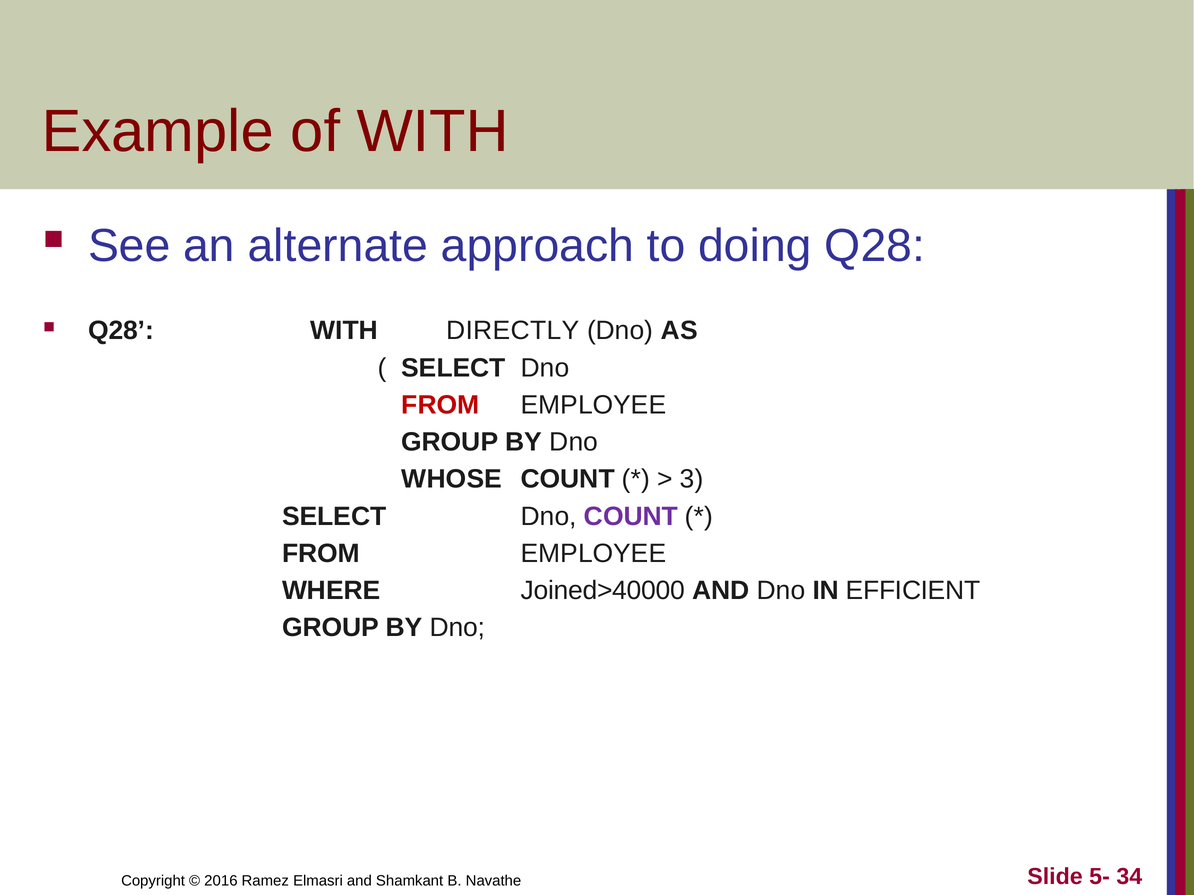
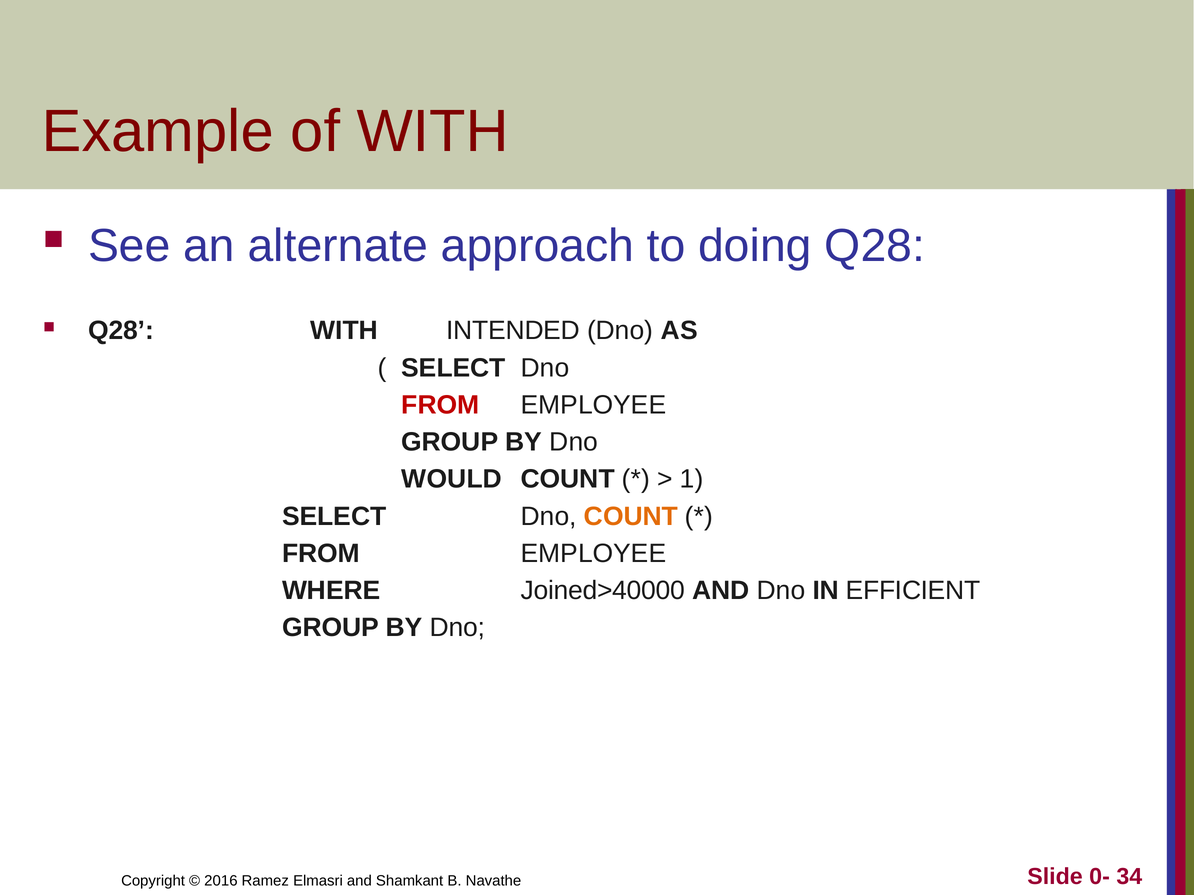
DIRECTLY: DIRECTLY -> INTENDED (513, 331)
WHOSE: WHOSE -> WOULD (452, 479)
3: 3 -> 1 (692, 479)
COUNT colour: purple -> orange (631, 517)
5-: 5- -> 0- (1100, 877)
